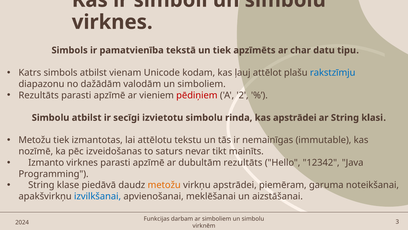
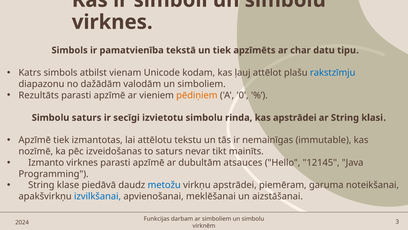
pēdiņiem colour: red -> orange (197, 95)
2: 2 -> 0 (243, 95)
Simbolu atbilst: atbilst -> saturs (87, 117)
Metožu: Metožu -> Apzīmē (35, 140)
dubultām rezultāts: rezultāts -> atsauces (243, 162)
12342: 12342 -> 12145 (321, 162)
metožu colour: orange -> blue (164, 185)
